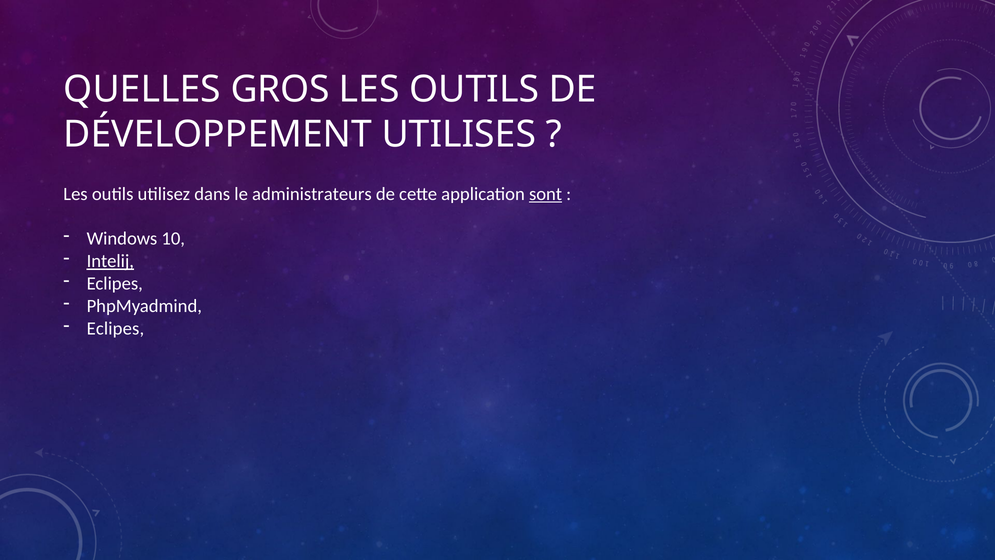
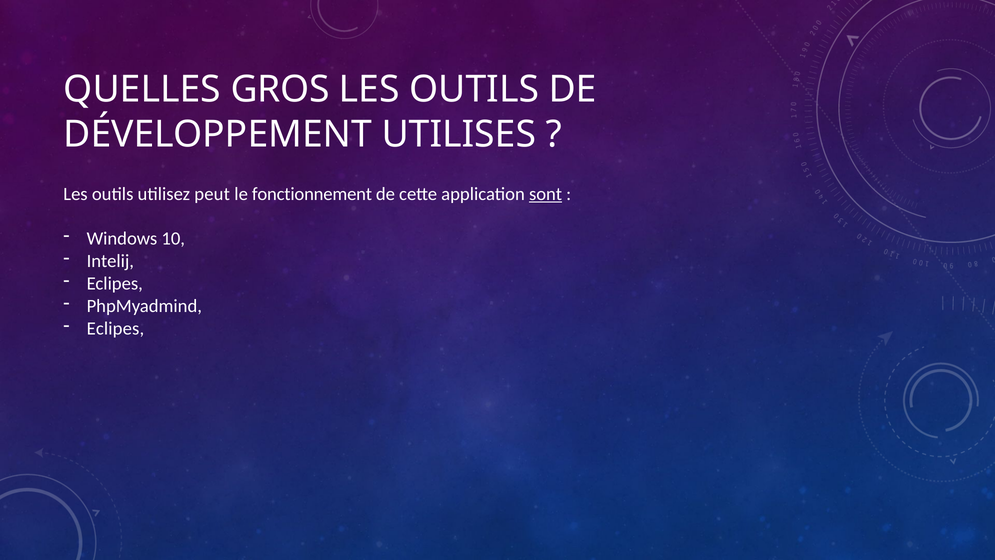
dans: dans -> peut (212, 194)
administrateurs: administrateurs -> fonctionnement (312, 194)
Intelij underline: present -> none (110, 261)
